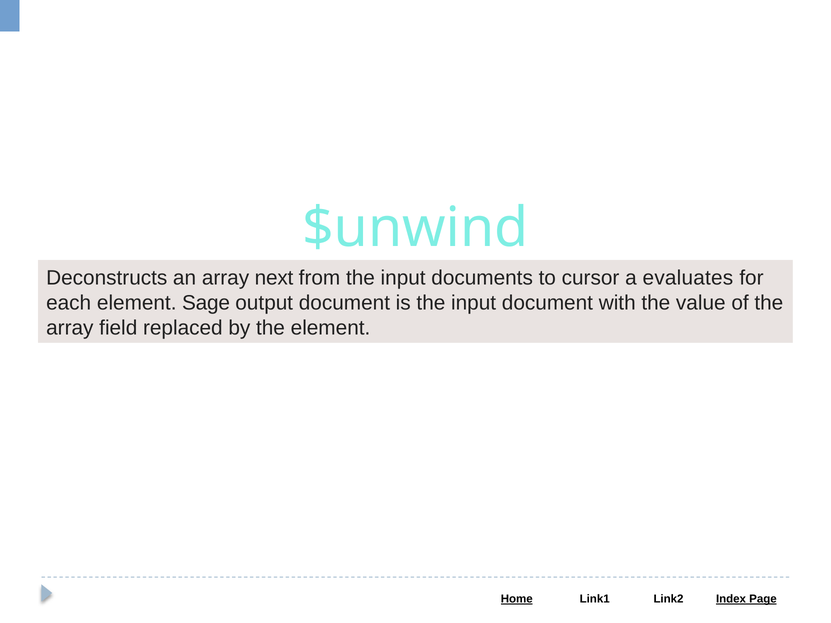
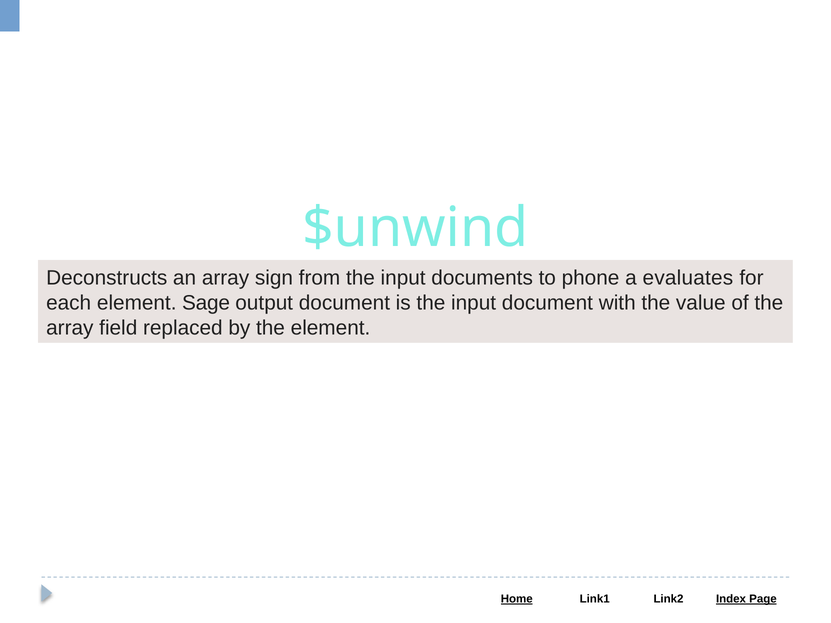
next: next -> sign (274, 278)
cursor: cursor -> phone (591, 278)
